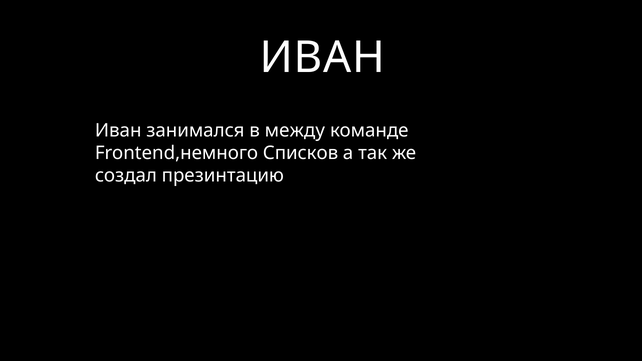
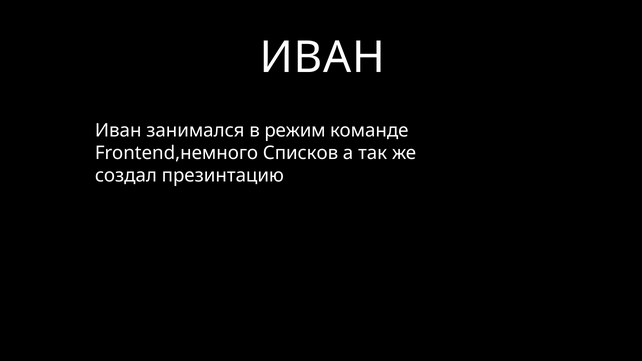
между: между -> режим (295, 131)
